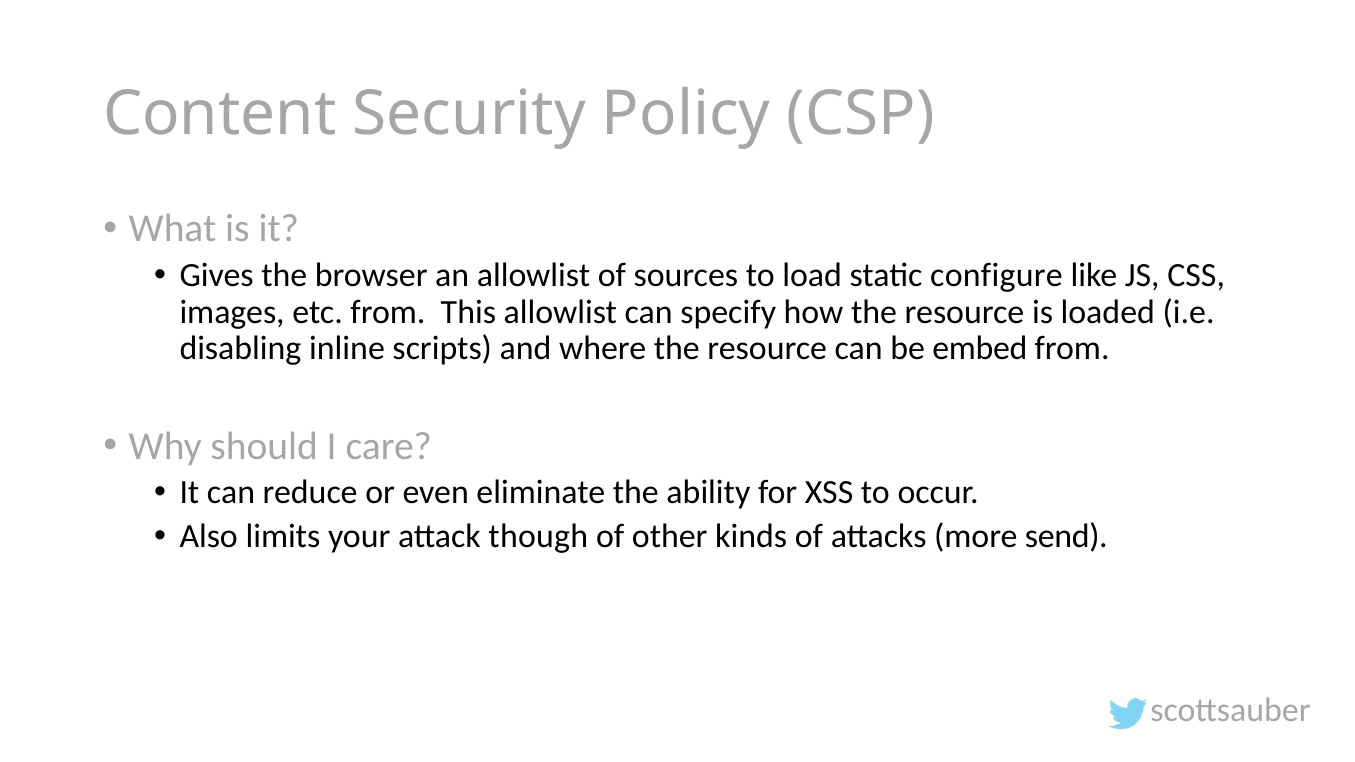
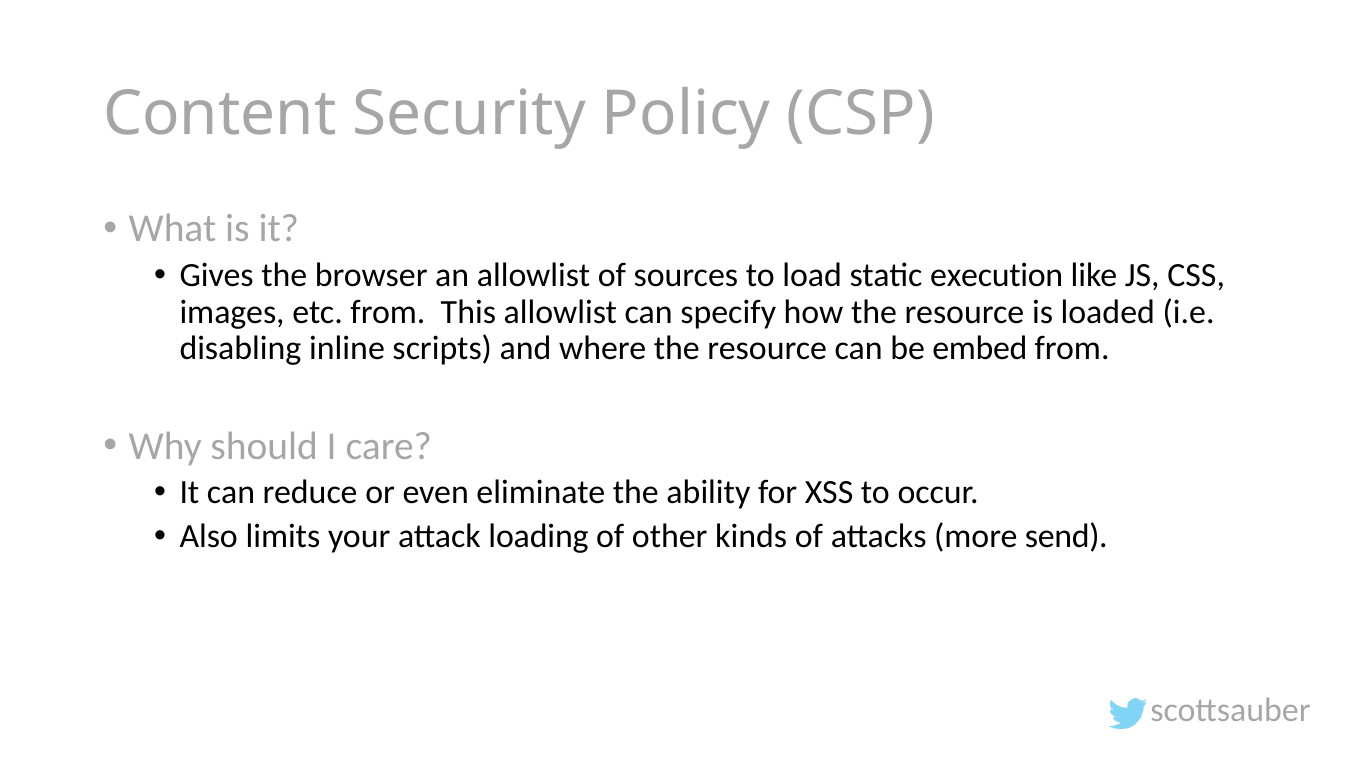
configure: configure -> execution (997, 276)
though: though -> loading (539, 536)
